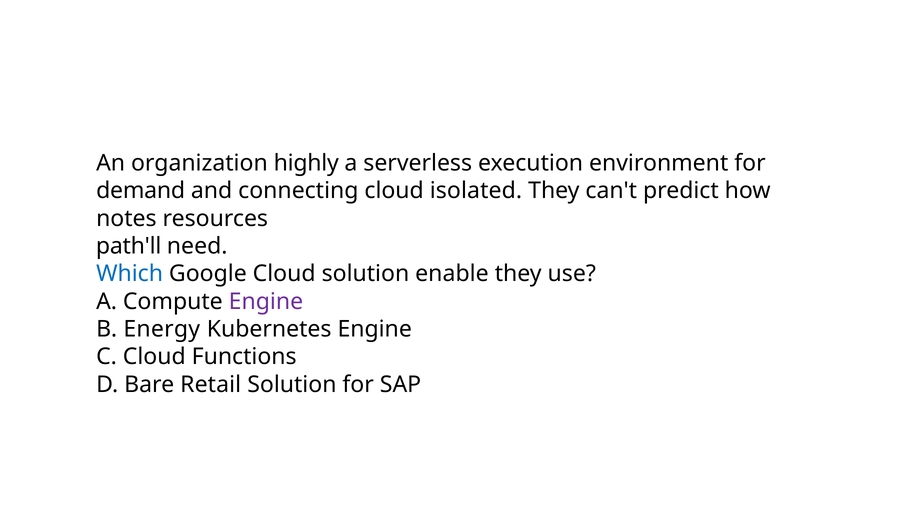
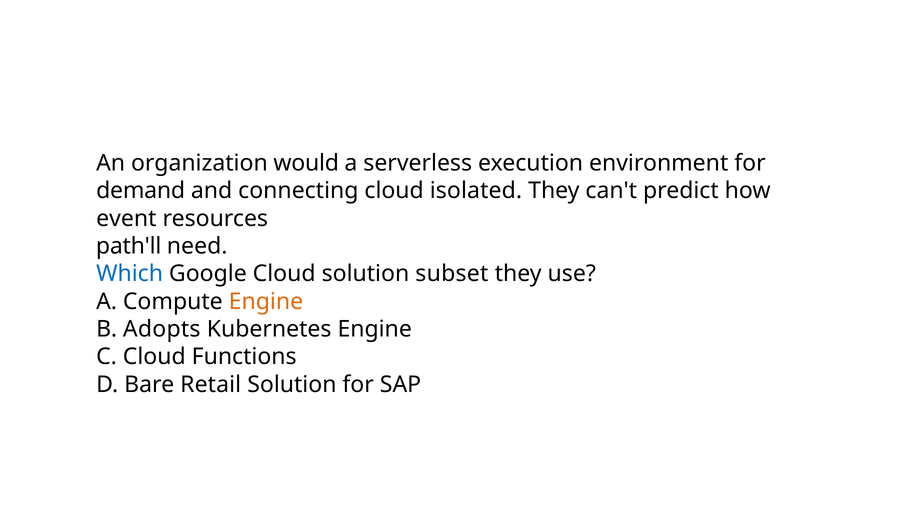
highly: highly -> would (306, 163)
notes: notes -> event (126, 218)
enable: enable -> subset (452, 274)
Engine colour: purple -> orange (266, 301)
Energy: Energy -> Adopts (162, 329)
